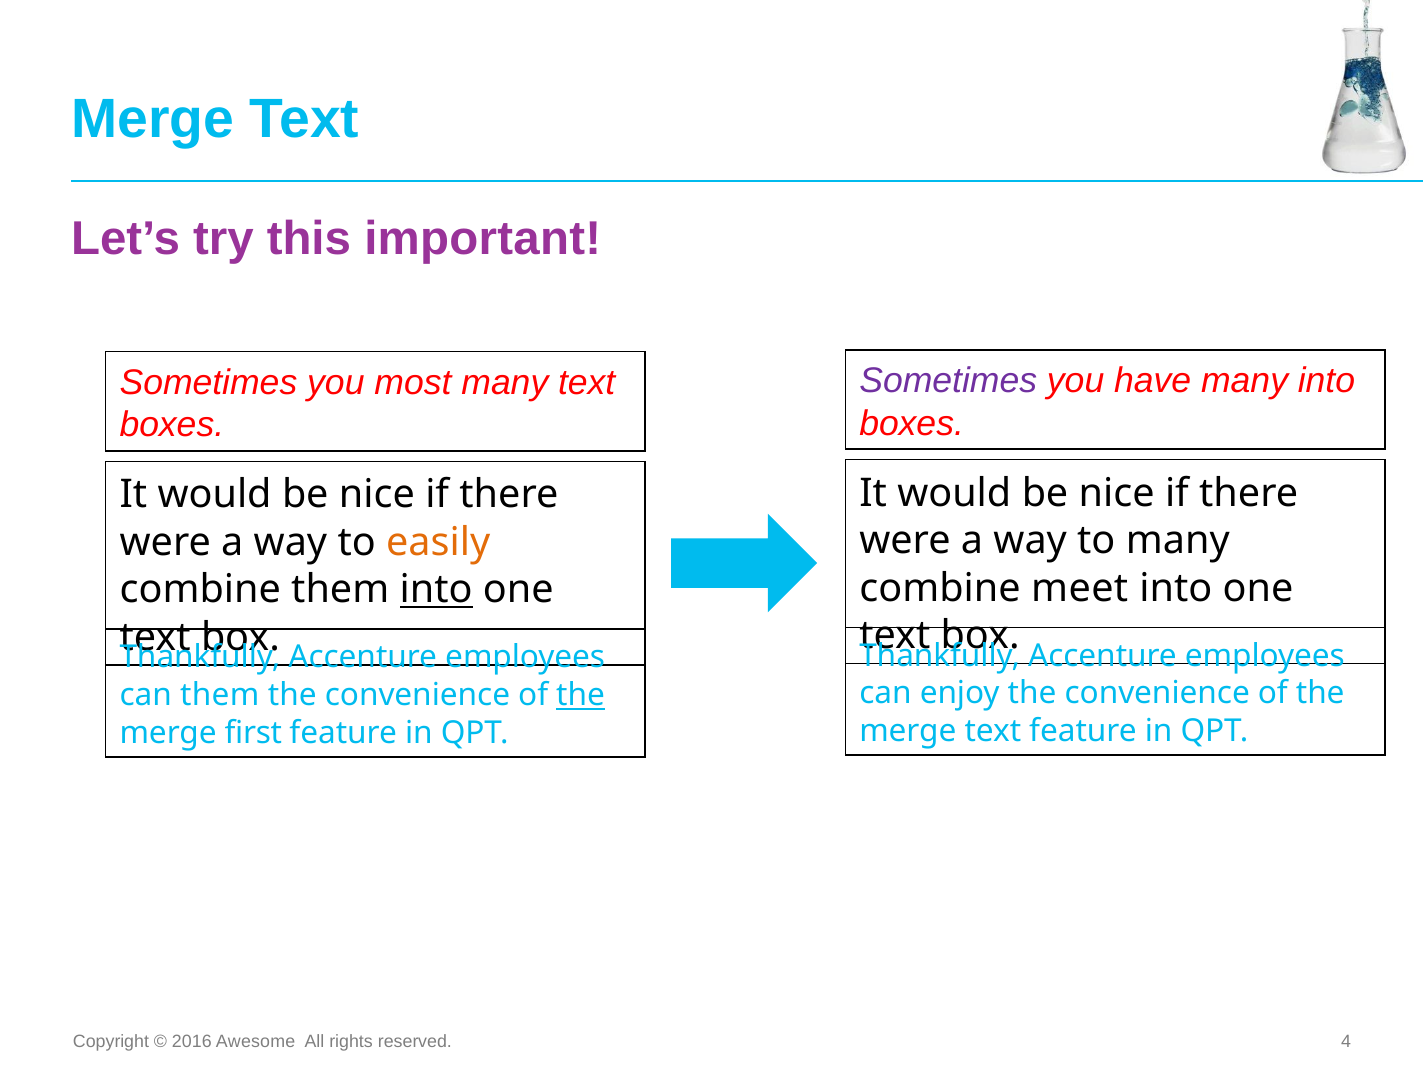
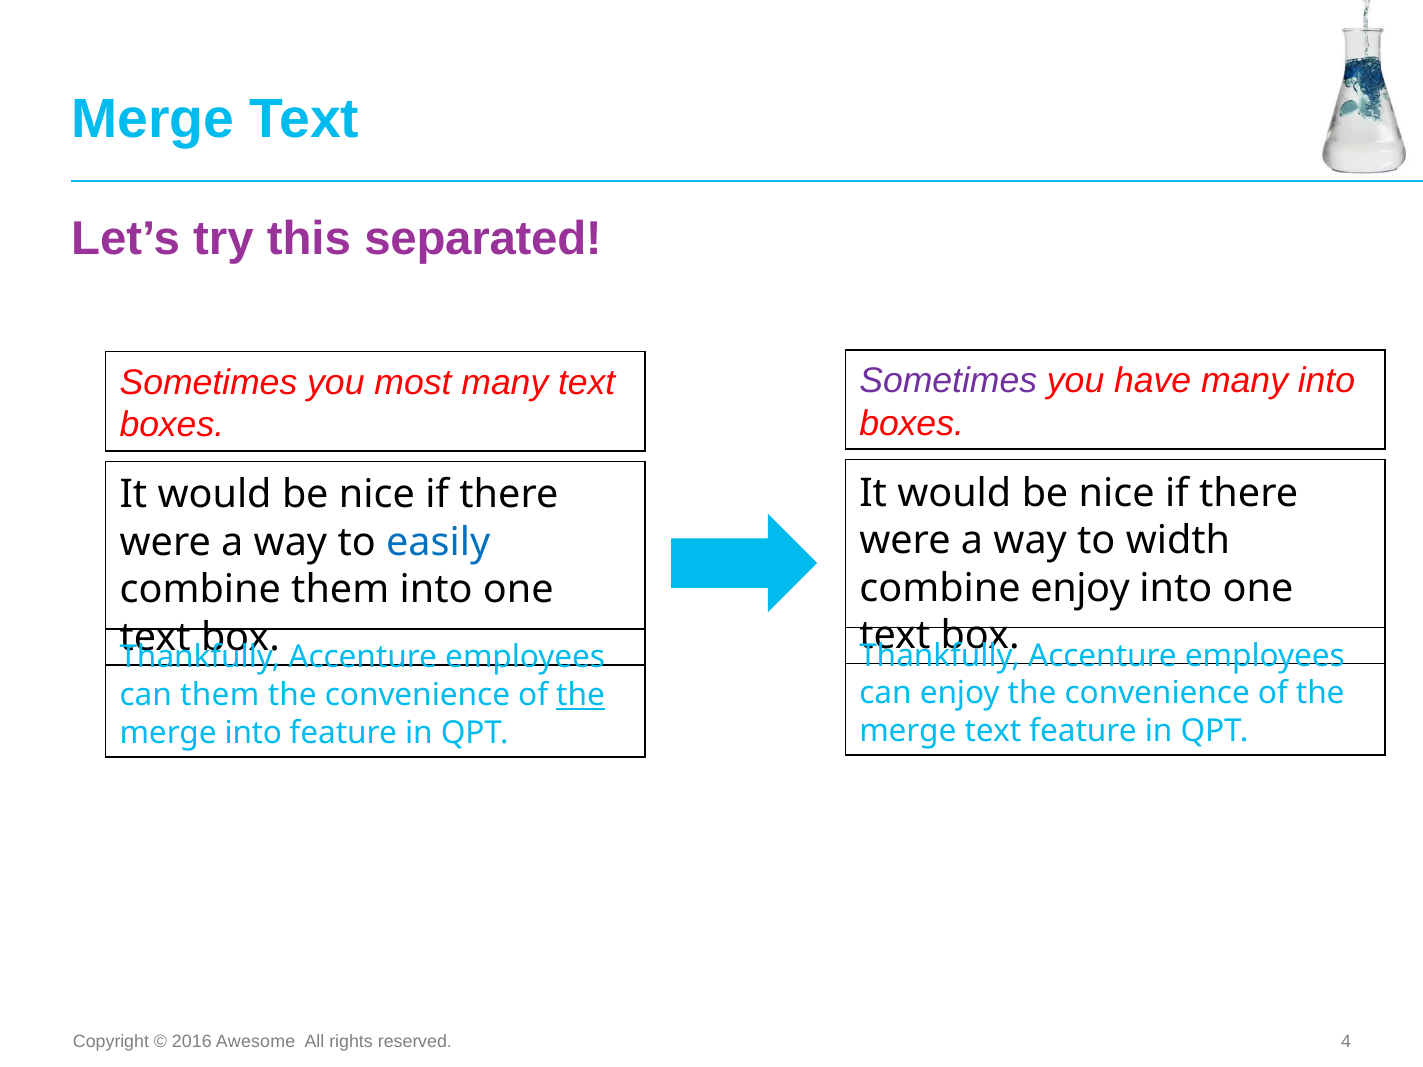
important: important -> separated (483, 239)
to many: many -> width (1178, 541)
easily colour: orange -> blue (438, 542)
combine meet: meet -> enjoy (1080, 588)
into underline: present -> none (436, 590)
merge first: first -> into (253, 733)
